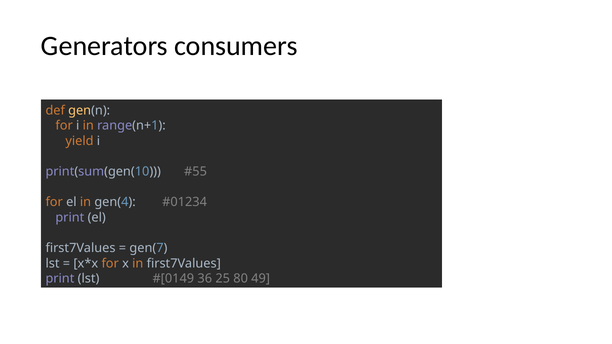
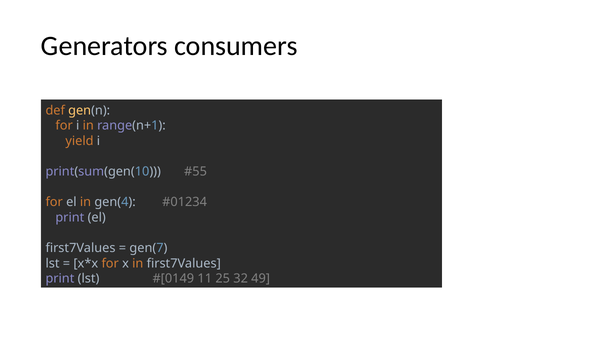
36: 36 -> 11 (205, 279)
80: 80 -> 32 (241, 279)
